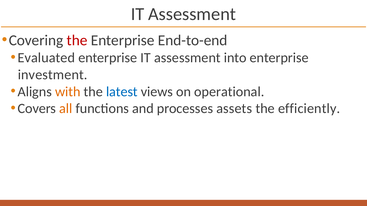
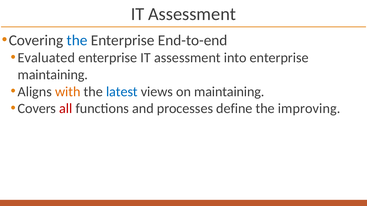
the colour: red -> blue (77, 40)
investment: investment -> maintaining (53, 75)
on operational: operational -> maintaining (229, 92)
all colour: orange -> red (66, 109)
assets: assets -> define (234, 109)
efficiently: efficiently -> improving (309, 109)
